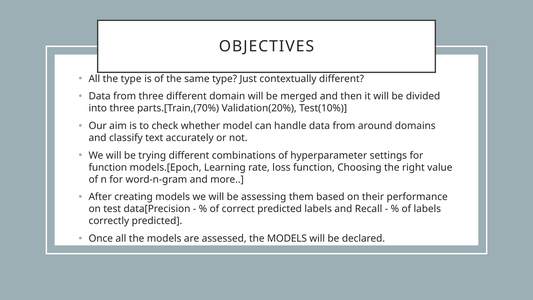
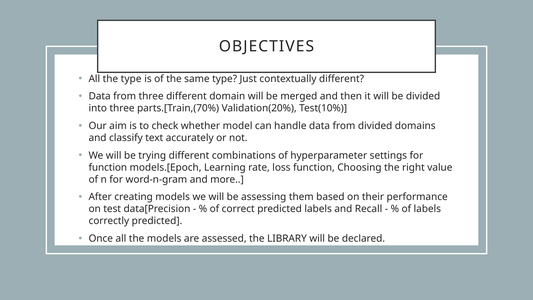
from around: around -> divided (375, 126)
assessed the MODELS: MODELS -> LIBRARY (287, 238)
